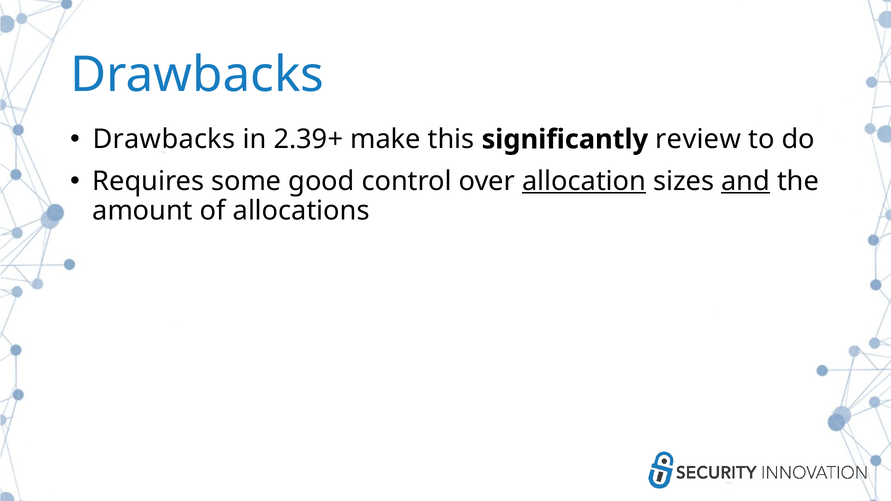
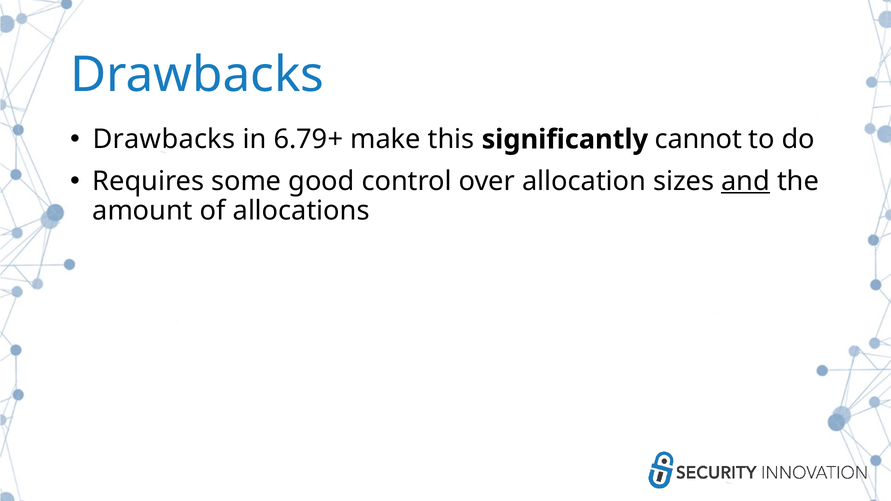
2.39+: 2.39+ -> 6.79+ (308, 139)
review: review -> cannot (698, 139)
allocation underline: present -> none (584, 181)
